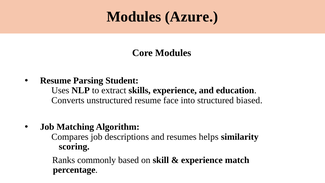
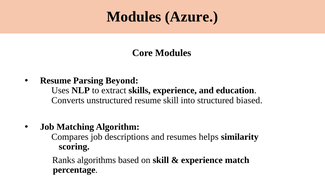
Student: Student -> Beyond (122, 80)
resume face: face -> skill (171, 100)
commonly: commonly -> algorithms (97, 160)
